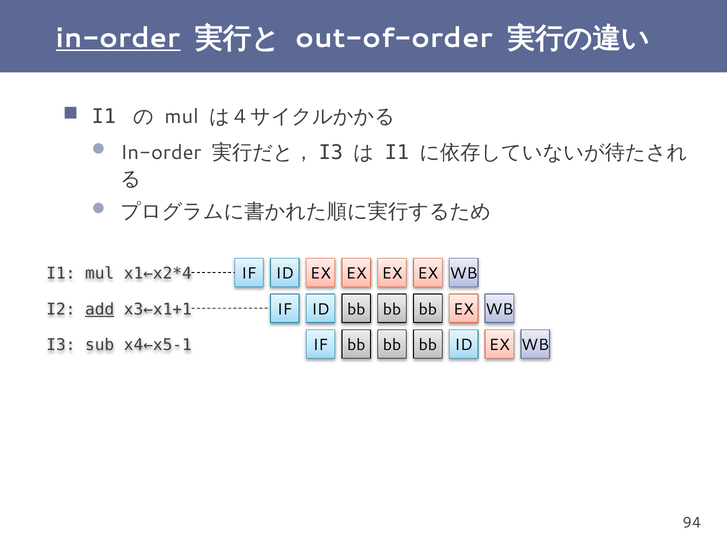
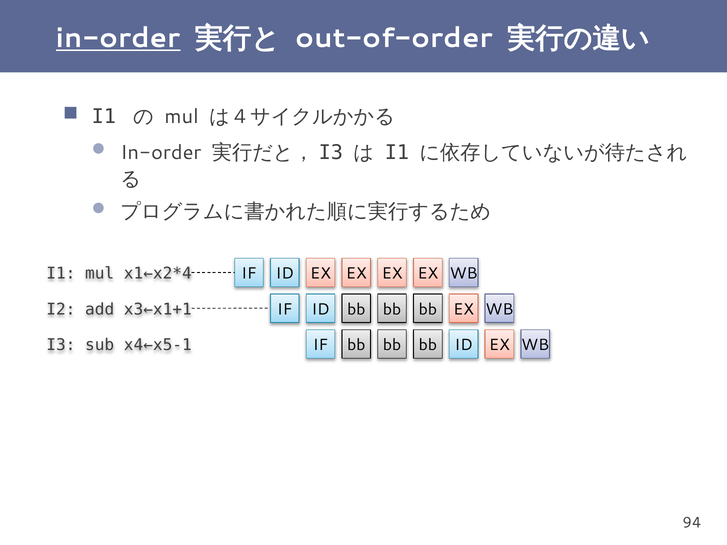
add underline: present -> none (100, 309)
